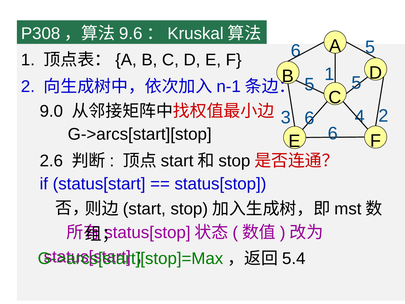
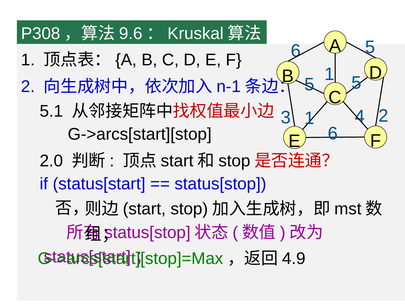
9.0: 9.0 -> 5.1 (51, 111)
3 6: 6 -> 1 (309, 118)
2.6: 2.6 -> 2.0 (51, 161)
5.4: 5.4 -> 4.9 (294, 258)
